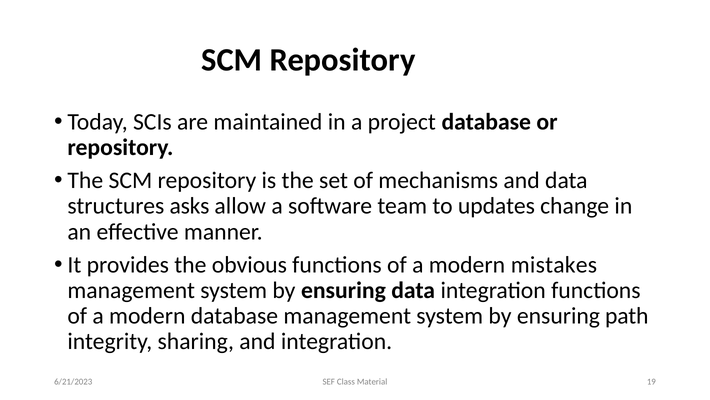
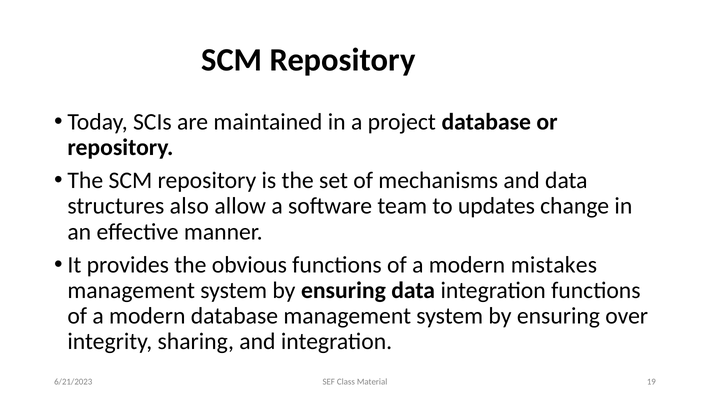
asks: asks -> also (189, 206)
path: path -> over (627, 315)
